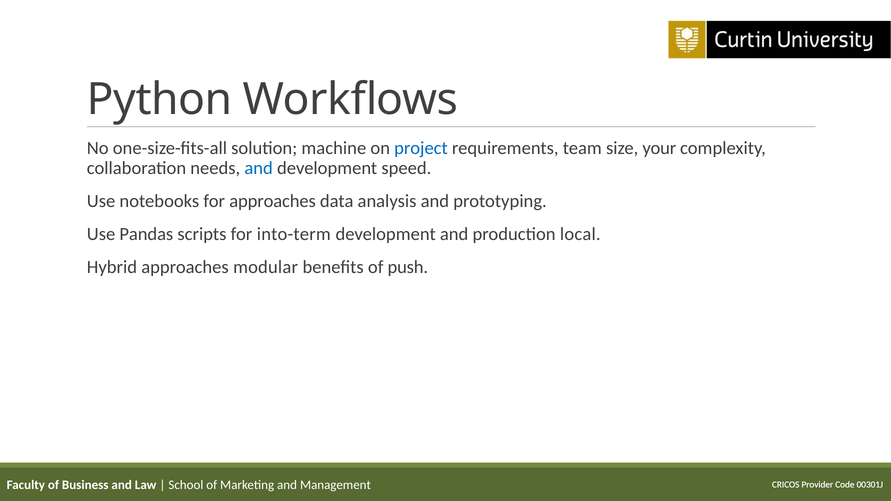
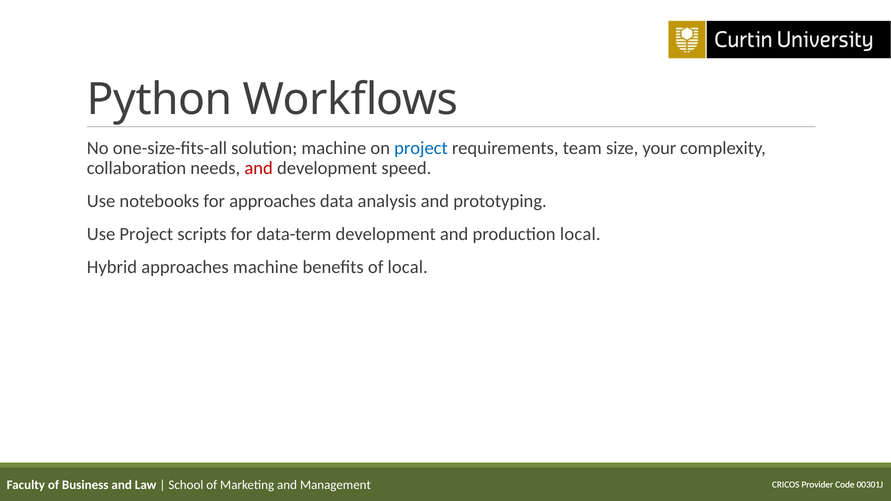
and colour: blue -> red (259, 168)
Use Pandas: Pandas -> Project (146, 234)
into-term: into-term -> data-term (294, 234)
approaches modular: modular -> machine (266, 267)
of push: push -> local (408, 267)
